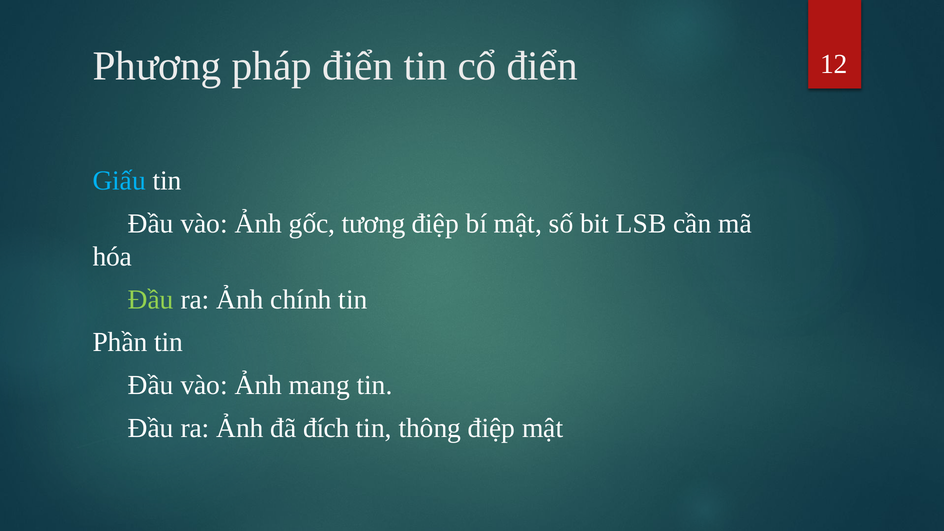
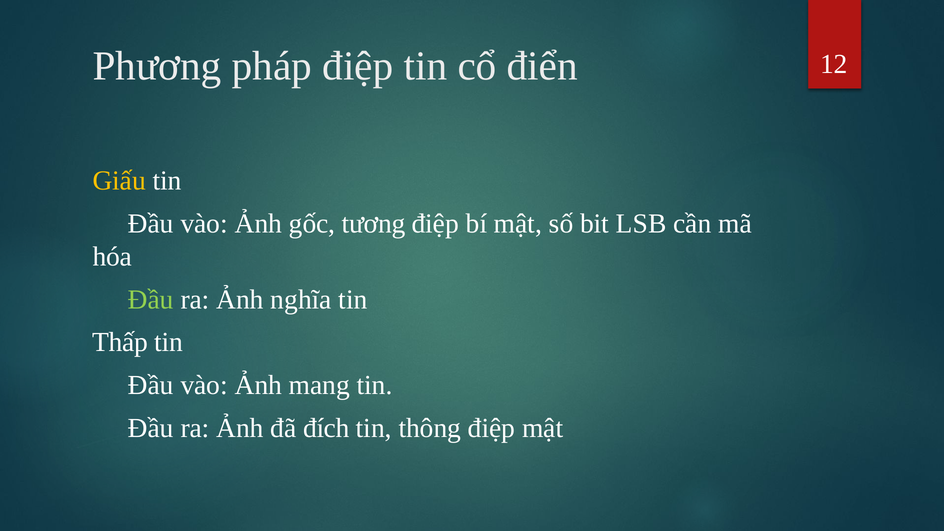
pháp điển: điển -> điệp (358, 66)
Giấu colour: light blue -> yellow (119, 181)
chính: chính -> nghĩa (301, 300)
Phần: Phần -> Thấp (120, 342)
